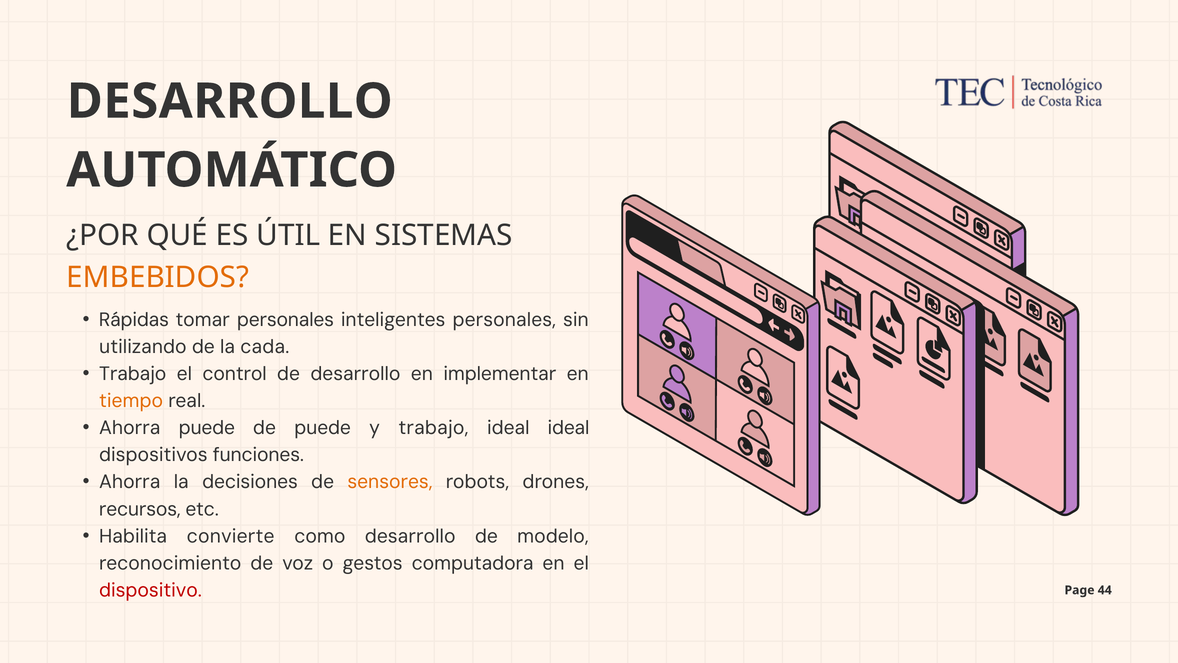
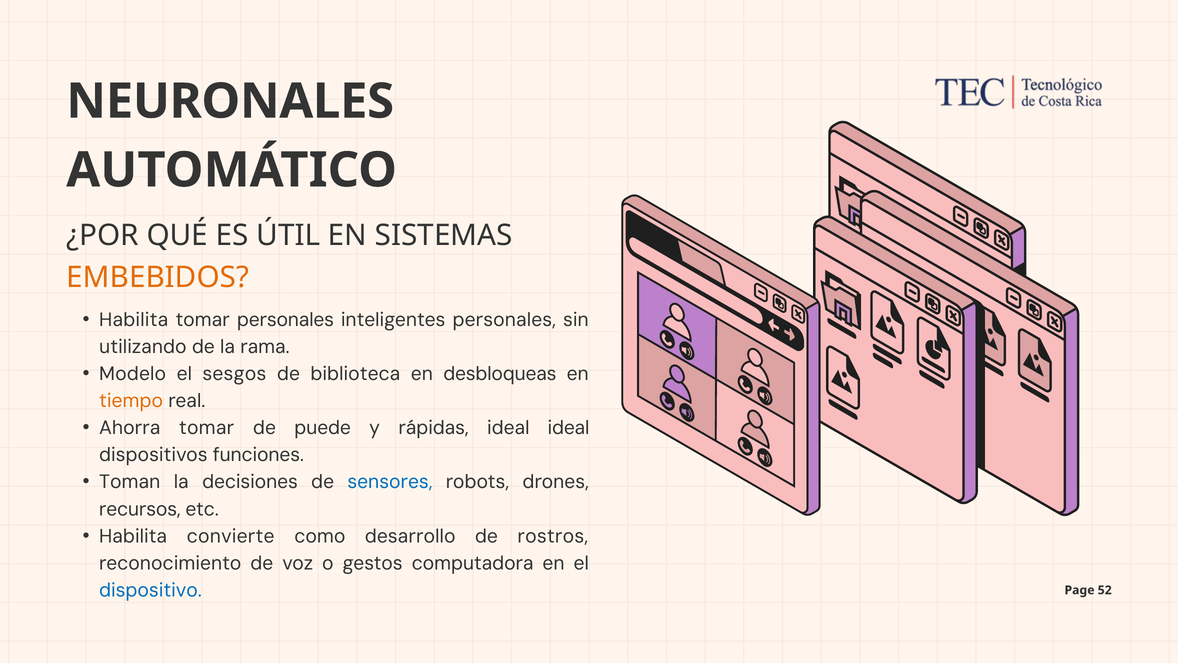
DESARROLLO: DESARROLLO -> NEURONALES (230, 101)
Rápidas: Rápidas -> Habilita (134, 320)
cada: cada -> rama (265, 347)
Trabajo: Trabajo -> Modelo (133, 374)
control: control -> sesgos (234, 374)
de desarrollo: desarrollo -> biblioteca (355, 374)
implementar: implementar -> desbloqueas (500, 374)
Ahorra puede: puede -> tomar (207, 428)
y trabajo: trabajo -> rápidas (434, 428)
Ahorra: Ahorra -> Toman (130, 482)
sensores colour: orange -> blue (390, 482)
modelo: modelo -> rostros (553, 536)
dispositivo colour: red -> blue (150, 590)
44: 44 -> 52 (1105, 590)
